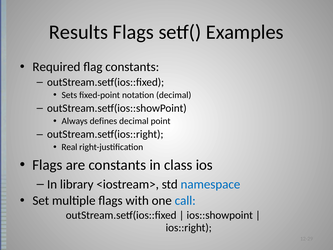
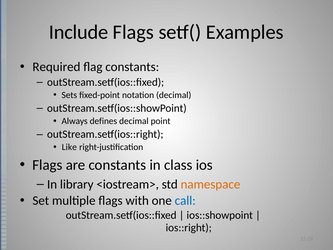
Results: Results -> Include (79, 32)
Real: Real -> Like (69, 147)
namespace colour: blue -> orange (210, 184)
